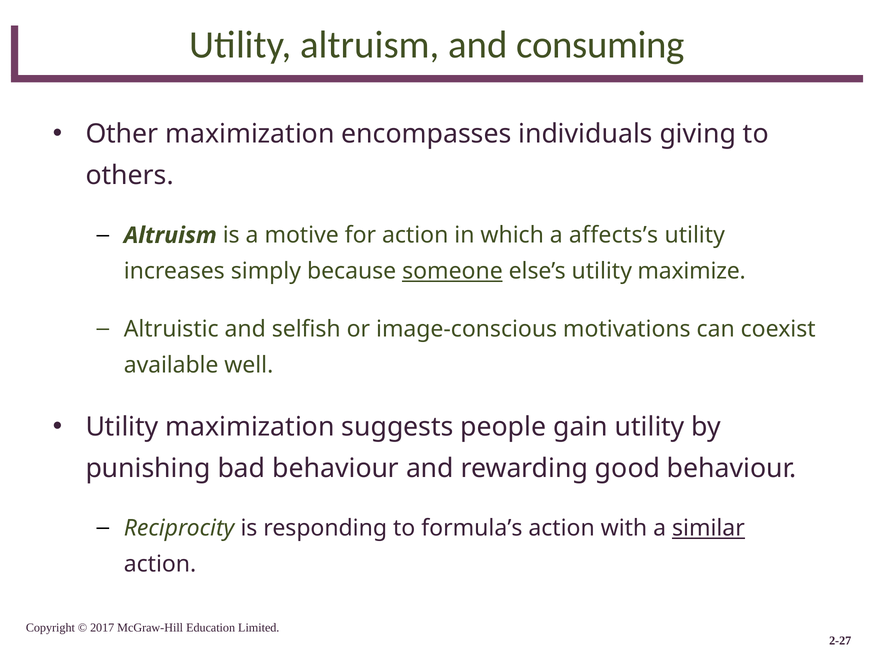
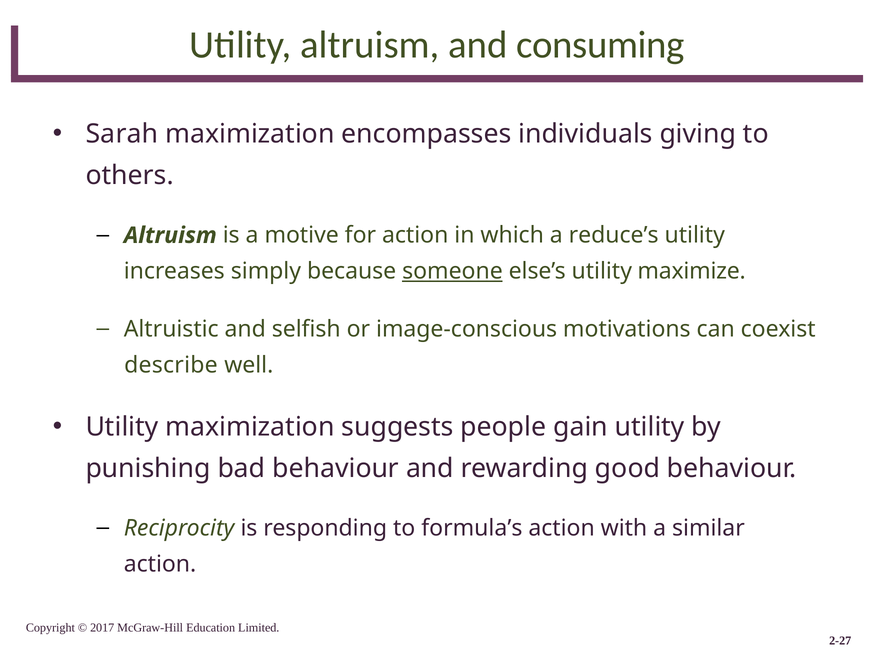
Other: Other -> Sarah (122, 134)
affects’s: affects’s -> reduce’s (614, 235)
available: available -> describe (171, 365)
similar underline: present -> none (708, 528)
